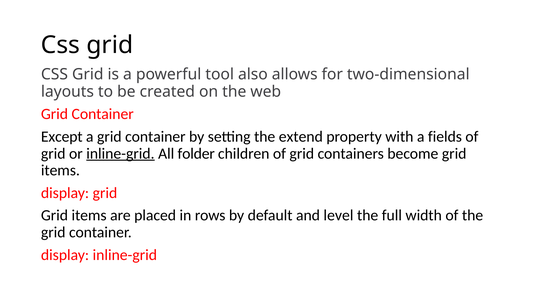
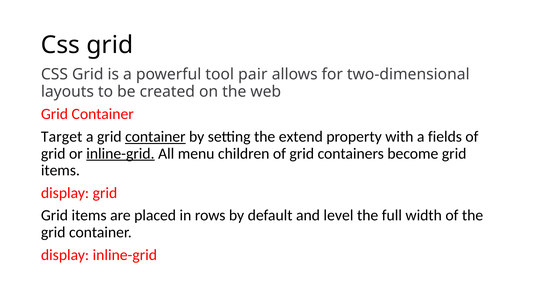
also: also -> pair (253, 74)
Except: Except -> Target (62, 137)
container underline: none -> present (155, 137)
folder: folder -> menu (196, 154)
